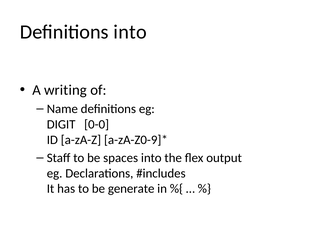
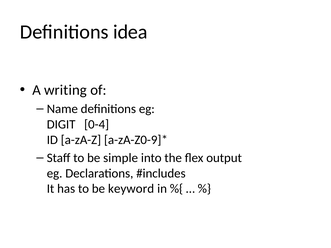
Definitions into: into -> idea (130, 32)
0-0: 0-0 -> 0-4 (97, 125)
spaces: spaces -> simple (121, 158)
generate: generate -> keyword (131, 189)
